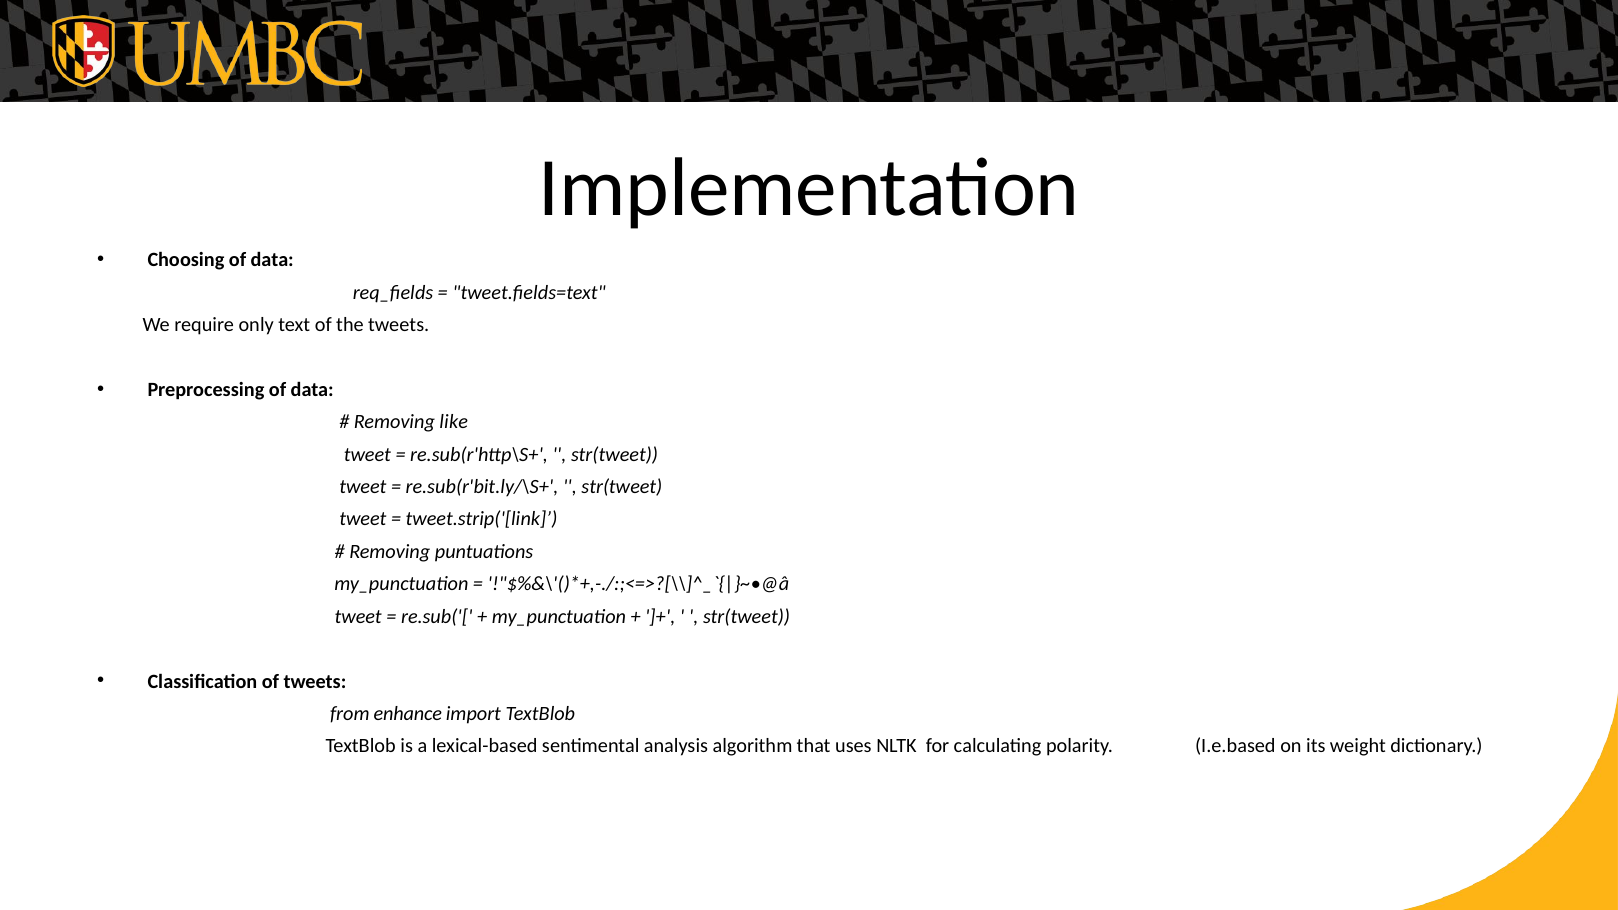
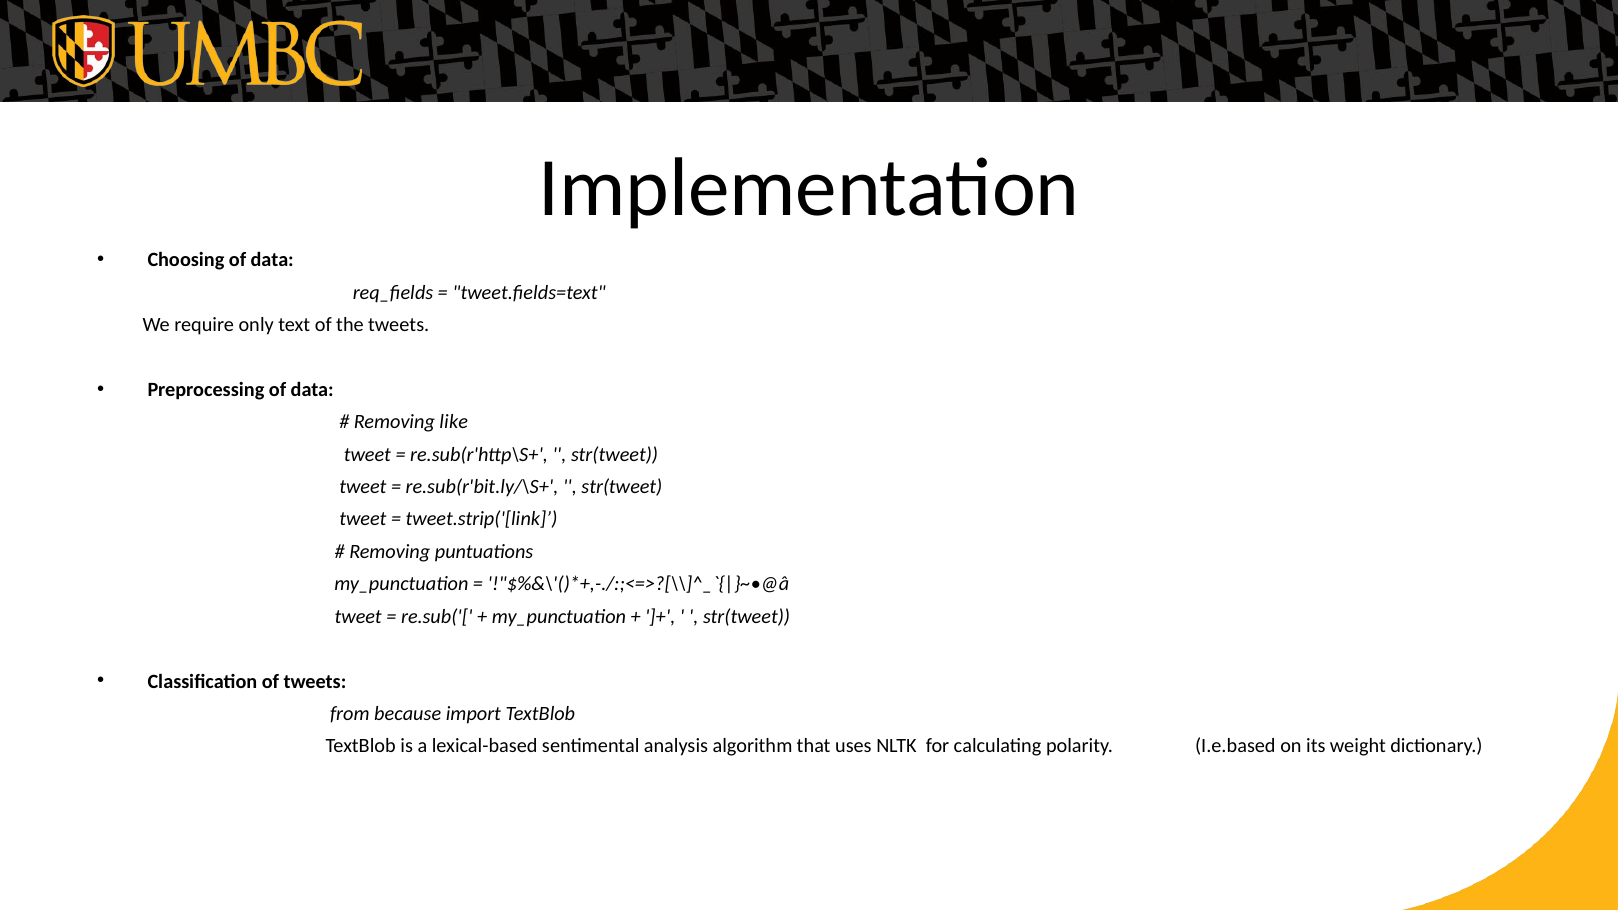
enhance: enhance -> because (408, 714)
